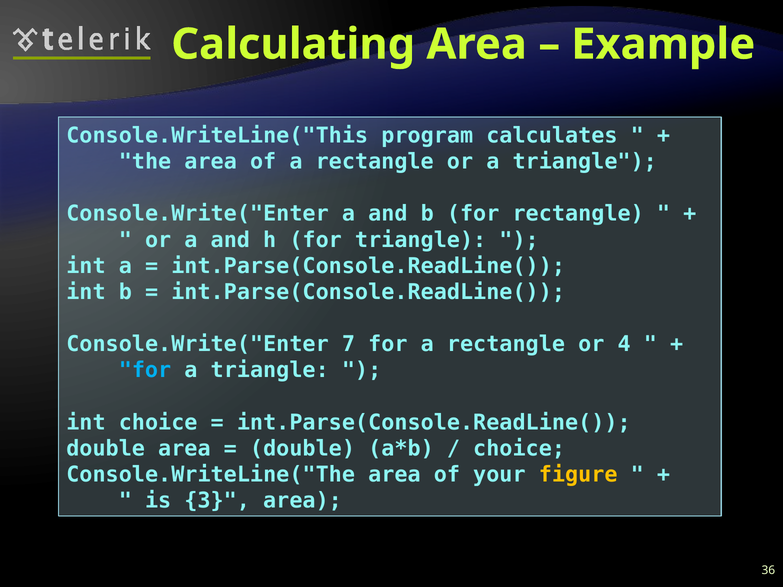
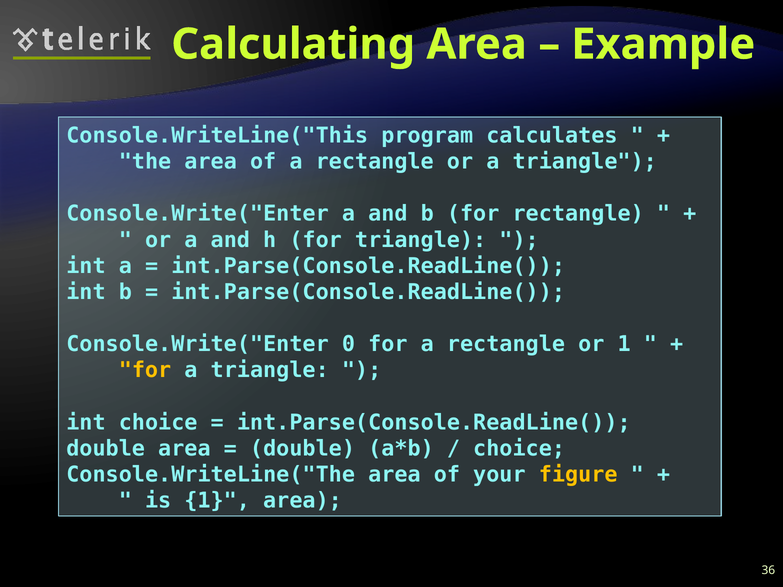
7: 7 -> 0 (348, 344)
or 4: 4 -> 1 (624, 344)
for colour: light blue -> yellow (145, 370)
is 3: 3 -> 1 (217, 501)
